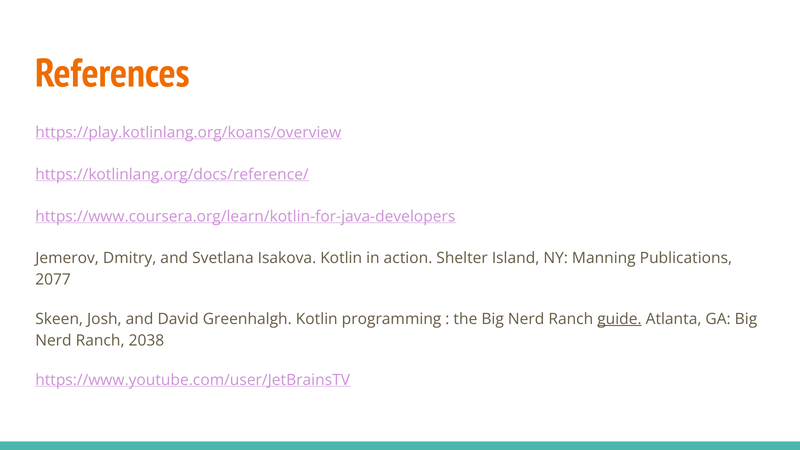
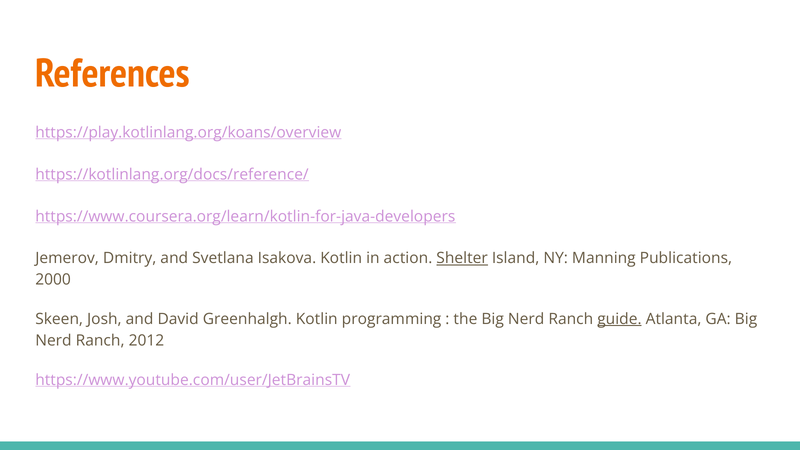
Shelter underline: none -> present (462, 258)
2077: 2077 -> 2000 (53, 280)
2038: 2038 -> 2012 (146, 340)
